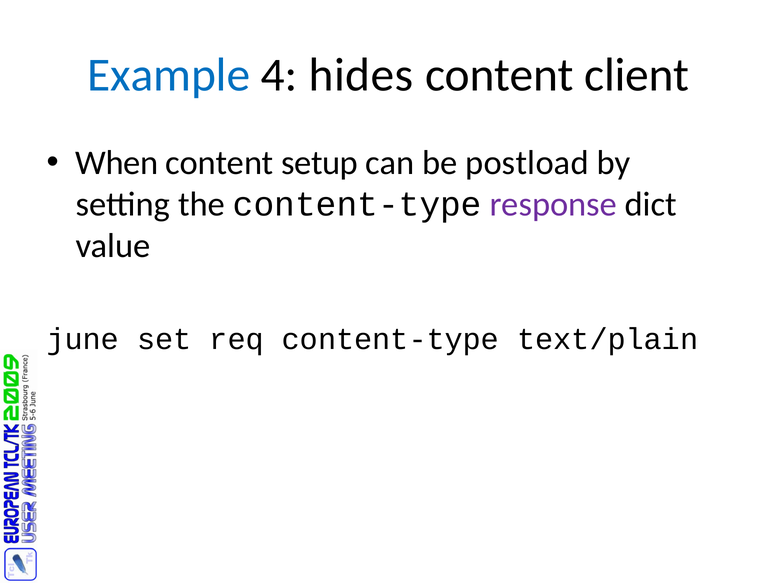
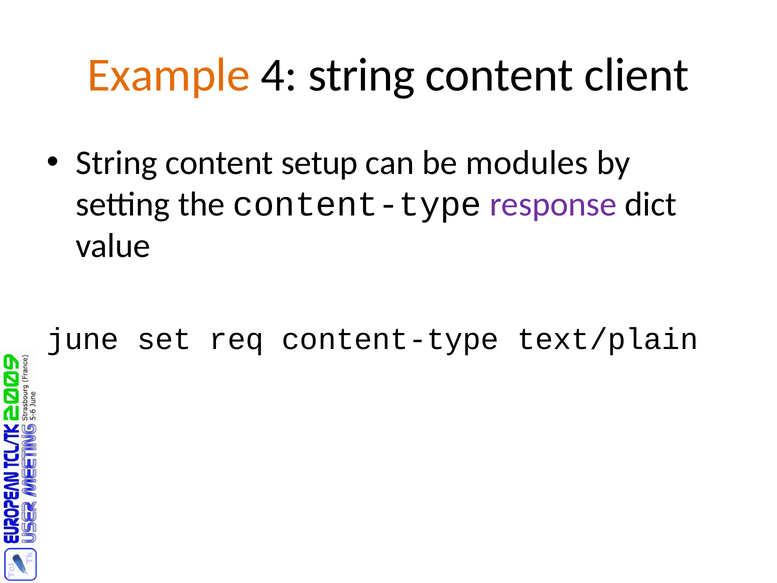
Example colour: blue -> orange (169, 75)
4 hides: hides -> string (362, 75)
When: When -> String (117, 163)
postload: postload -> modules (527, 163)
